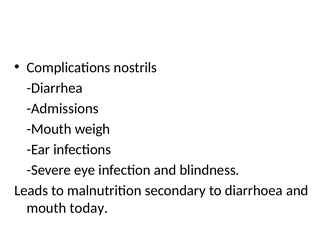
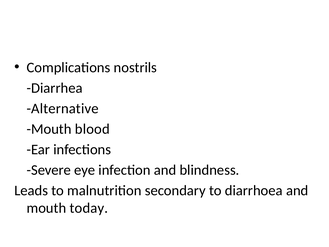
Admissions: Admissions -> Alternative (63, 108)
weigh: weigh -> blood (92, 129)
